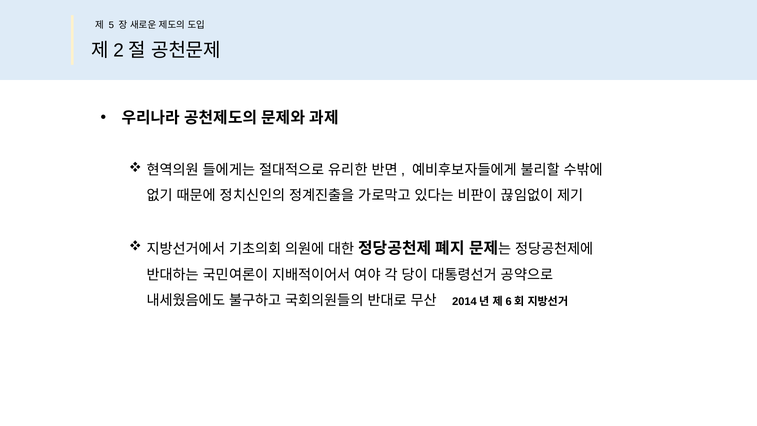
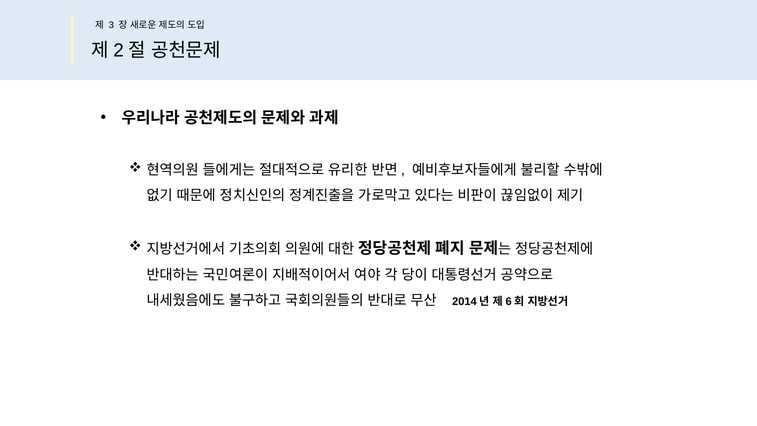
5: 5 -> 3 (111, 25)
